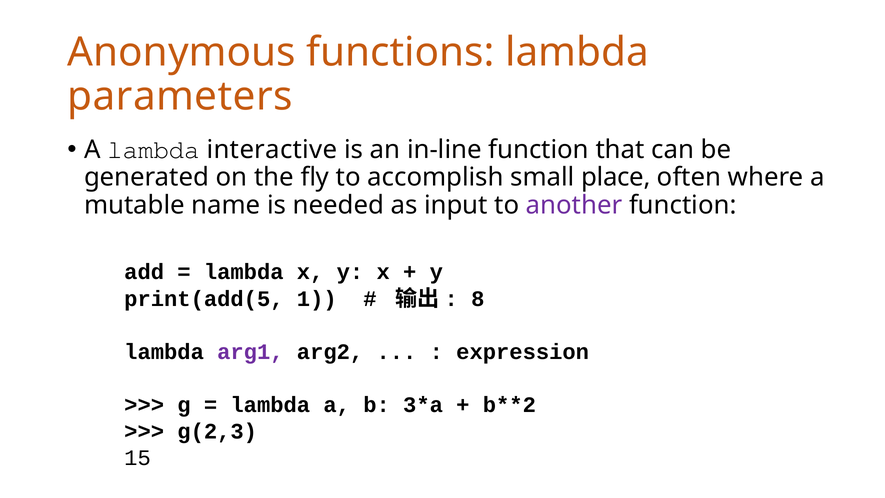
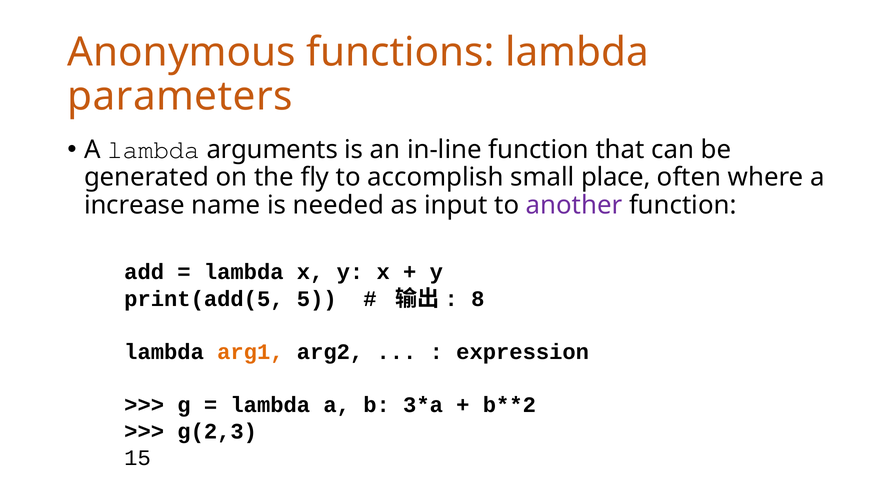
interactive: interactive -> arguments (272, 150)
mutable: mutable -> increase (134, 205)
1: 1 -> 5 (317, 299)
arg1 colour: purple -> orange (250, 352)
